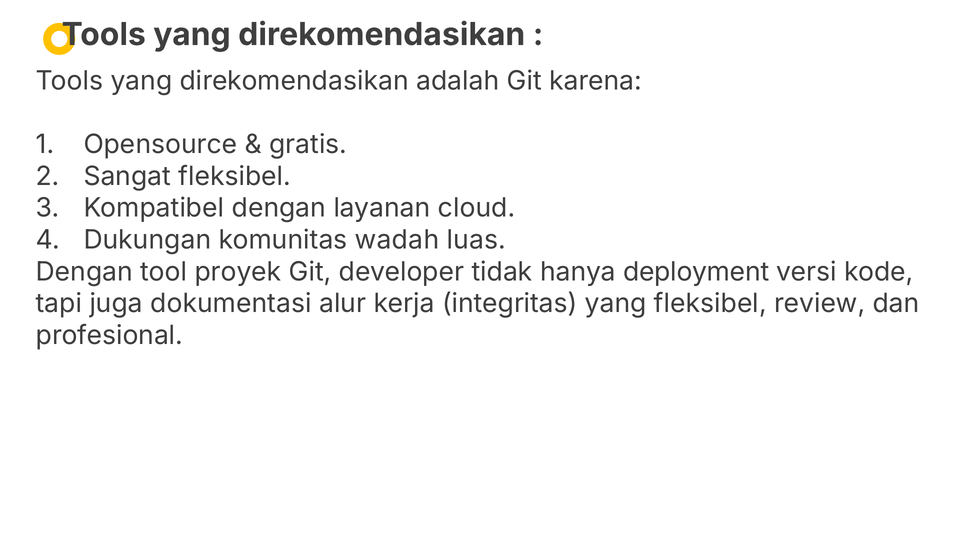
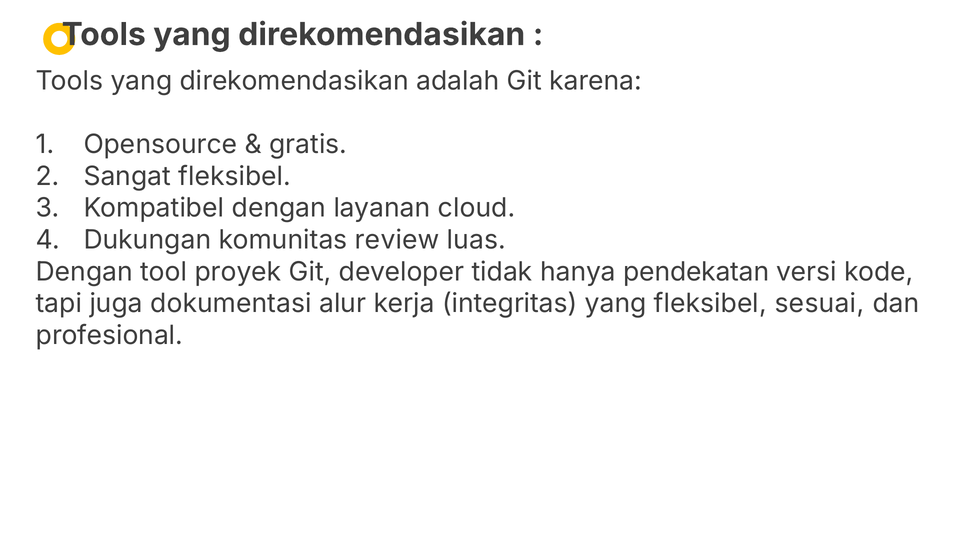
wadah: wadah -> review (397, 240)
deployment: deployment -> pendekatan (696, 272)
review: review -> sesuai (819, 304)
